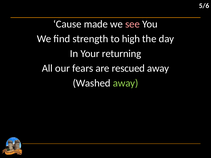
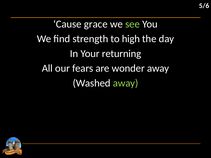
made: made -> grace (96, 24)
see colour: pink -> light green (132, 24)
rescued: rescued -> wonder (128, 68)
